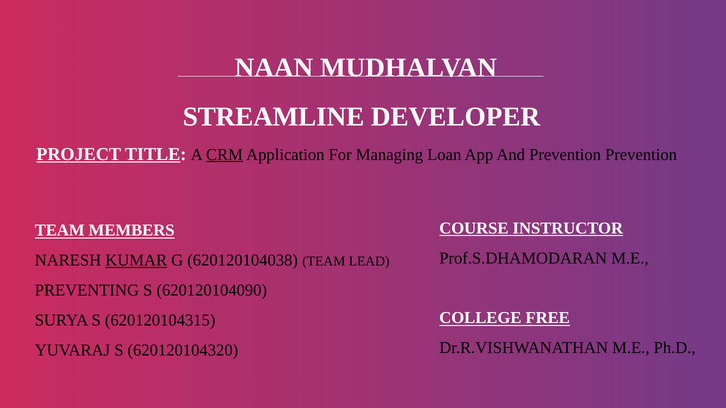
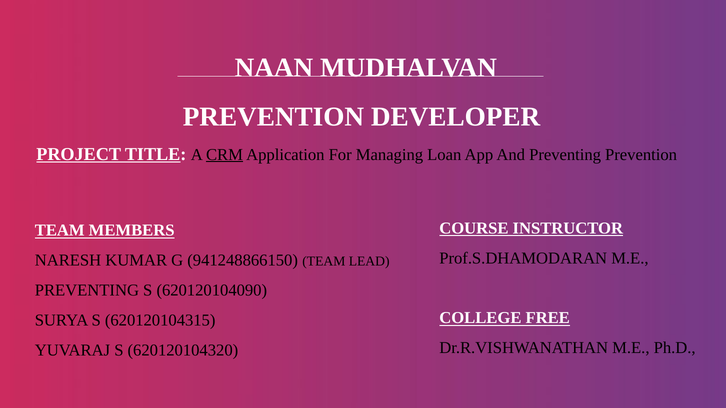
STREAMLINE: STREAMLINE -> PREVENTION (273, 117)
And Prevention: Prevention -> Preventing (565, 155)
KUMAR underline: present -> none (136, 261)
620120104038: 620120104038 -> 941248866150 (243, 261)
